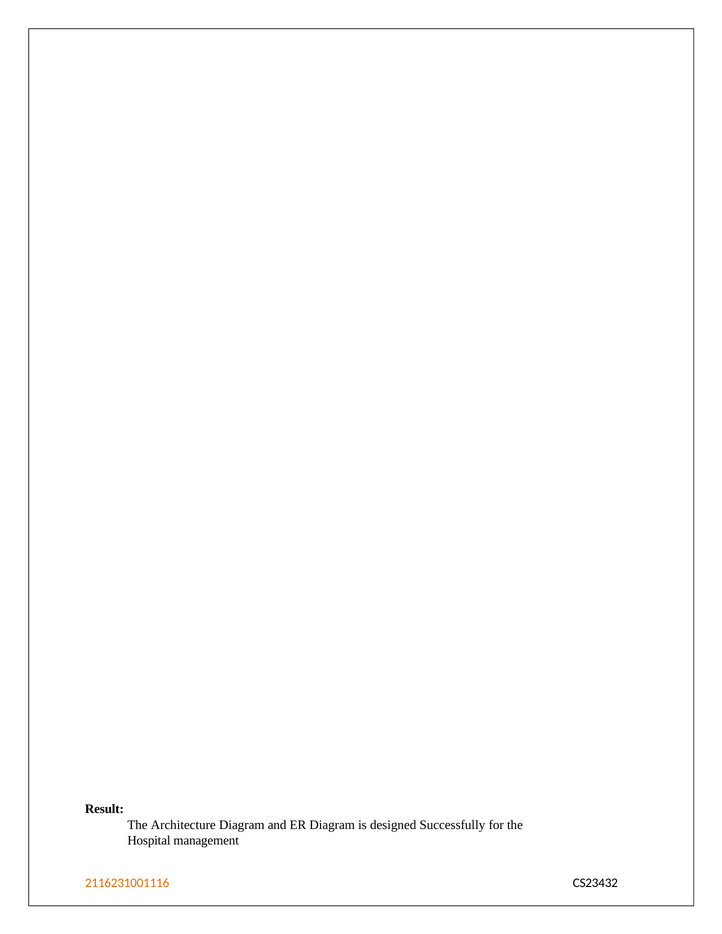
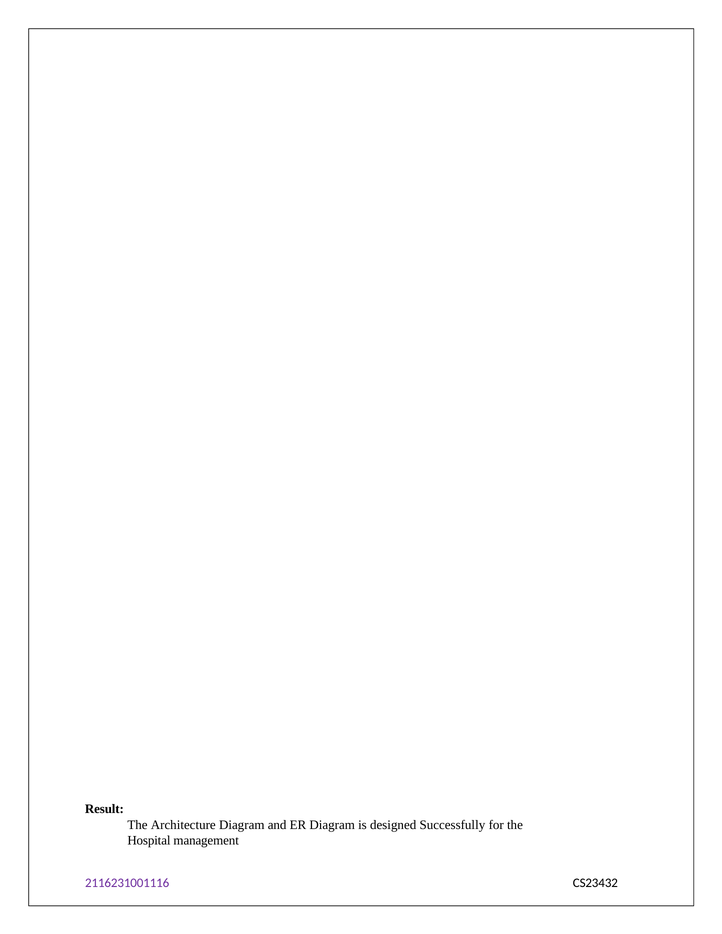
2116231001116 colour: orange -> purple (127, 883)
